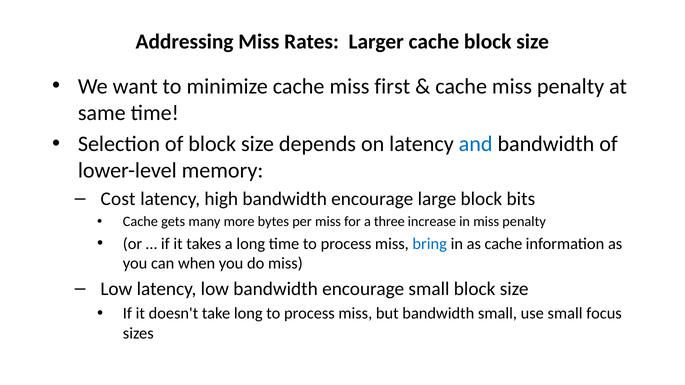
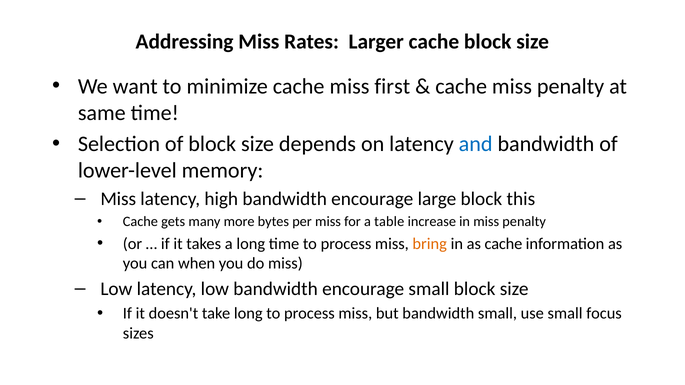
Cost: Cost -> Miss (118, 199)
bits: bits -> this (521, 199)
three: three -> table (389, 222)
bring colour: blue -> orange (430, 244)
